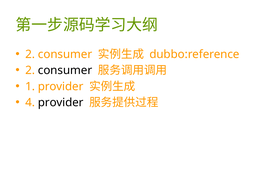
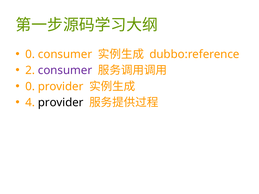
2: 2 -> 0 (30, 54)
consumer colour: black -> purple (65, 70)
1: 1 -> 0 (30, 87)
